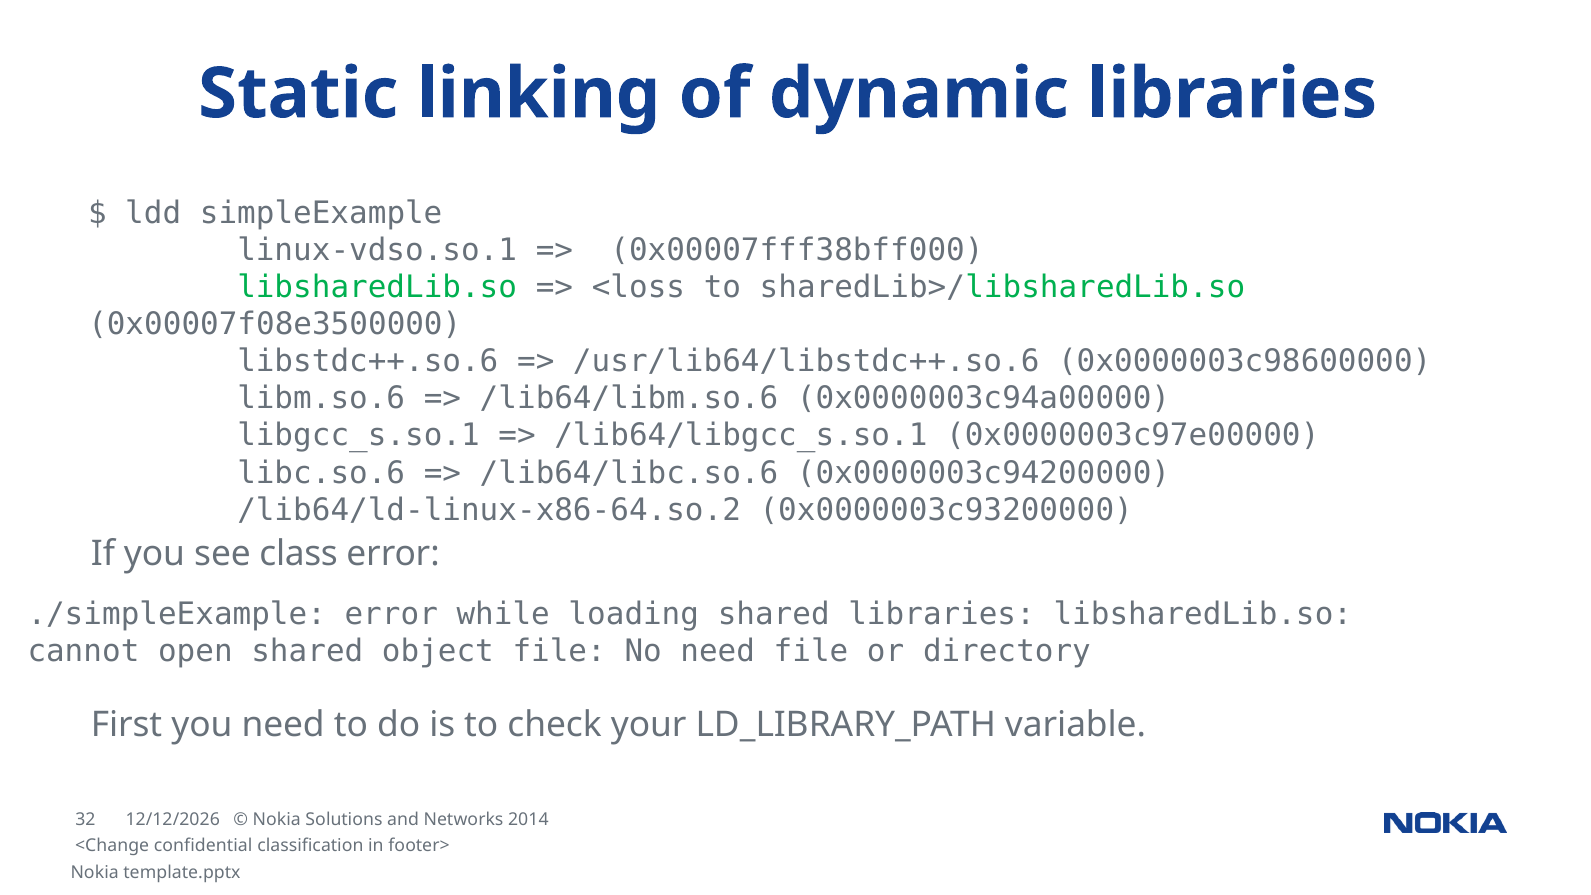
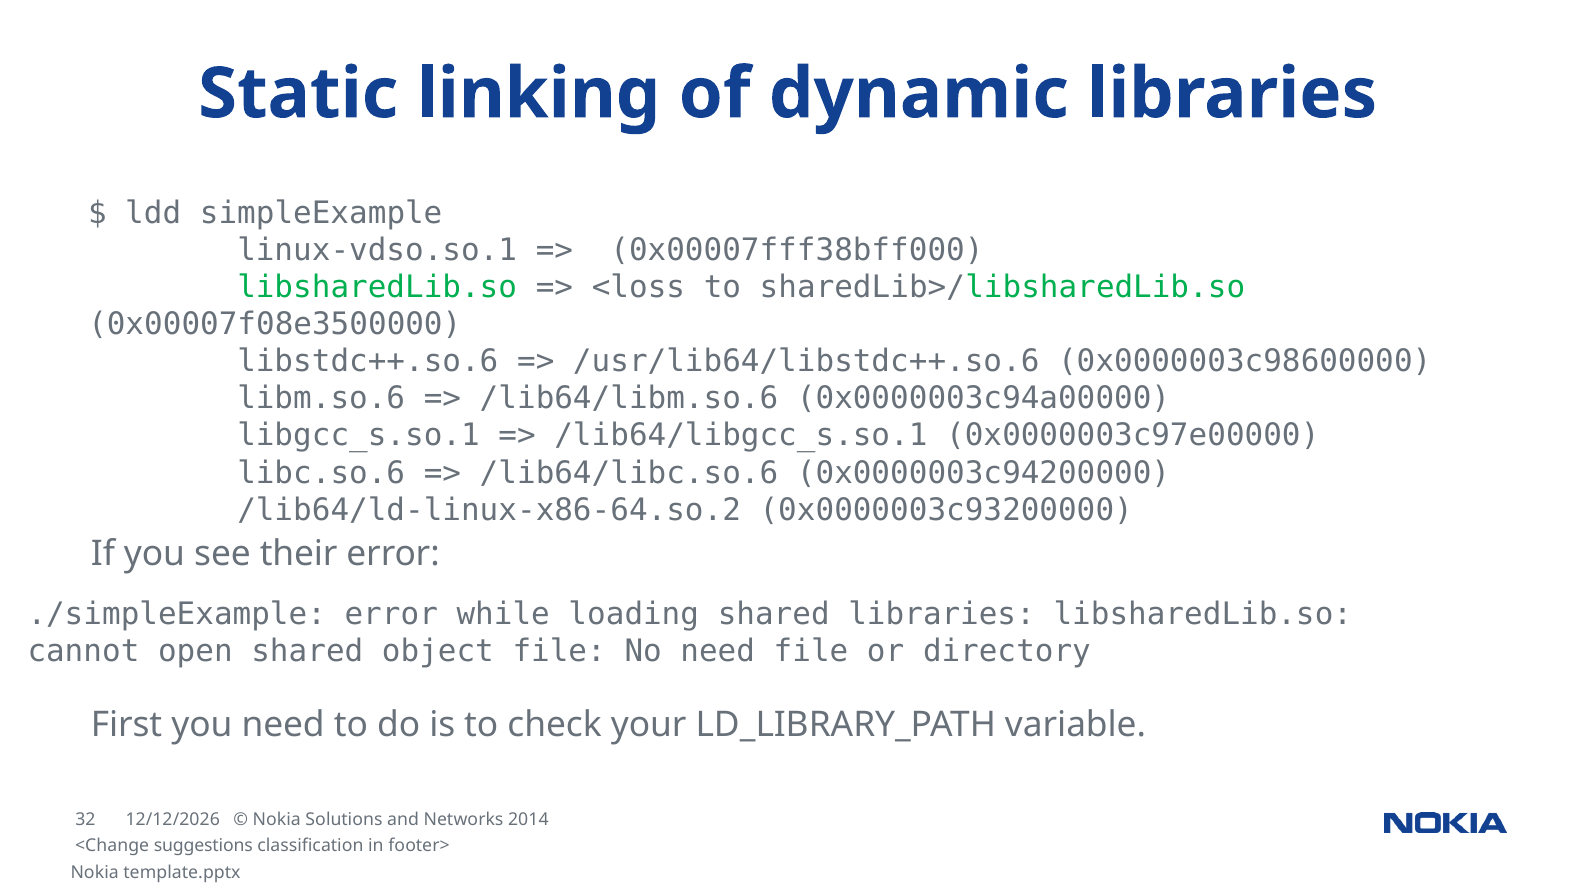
class: class -> their (299, 554)
confidential: confidential -> suggestions (203, 845)
